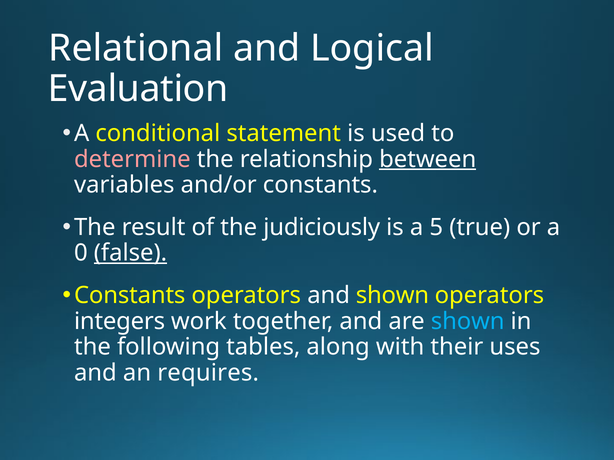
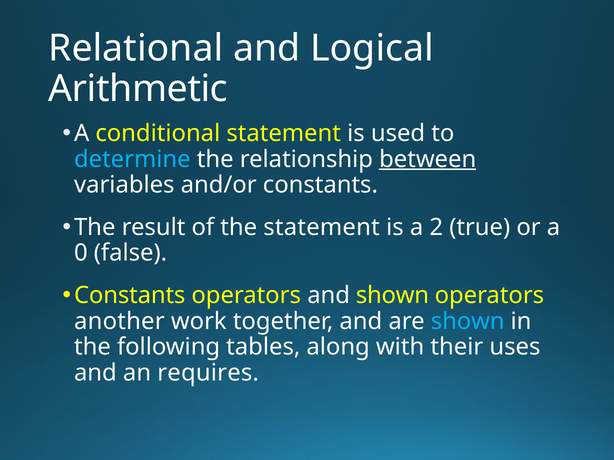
Evaluation: Evaluation -> Arithmetic (138, 89)
determine colour: pink -> light blue (132, 159)
the judiciously: judiciously -> statement (322, 228)
5: 5 -> 2 (436, 228)
false underline: present -> none (130, 253)
integers: integers -> another (119, 322)
